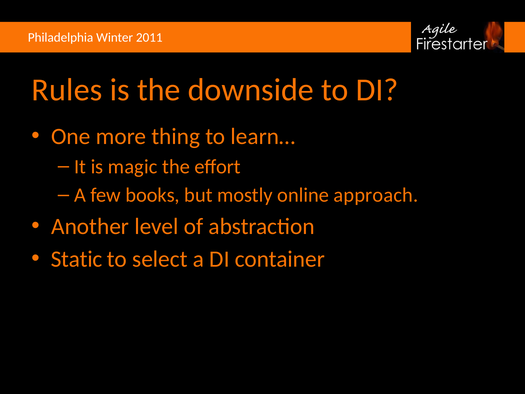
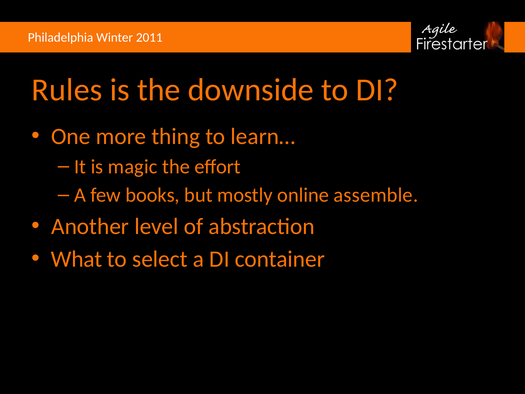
approach: approach -> assemble (376, 195)
Static: Static -> What (77, 259)
